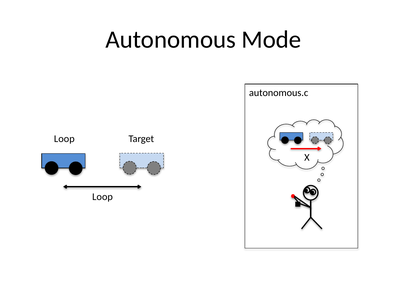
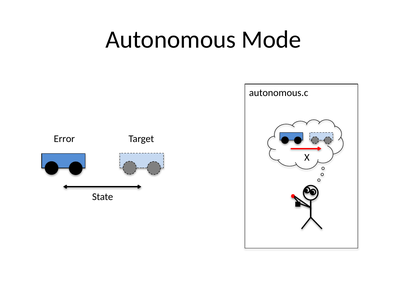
Loop: Loop -> Error (64, 139)
Loop: Loop -> State (103, 196)
